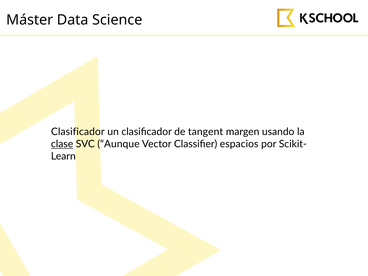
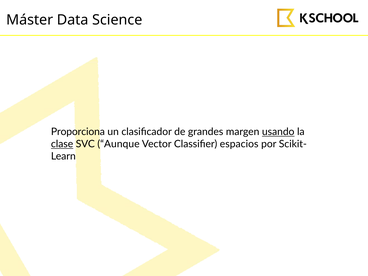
Clasificador: Clasificador -> Proporciona (78, 132)
tangent: tangent -> grandes (206, 132)
usando underline: none -> present (278, 132)
